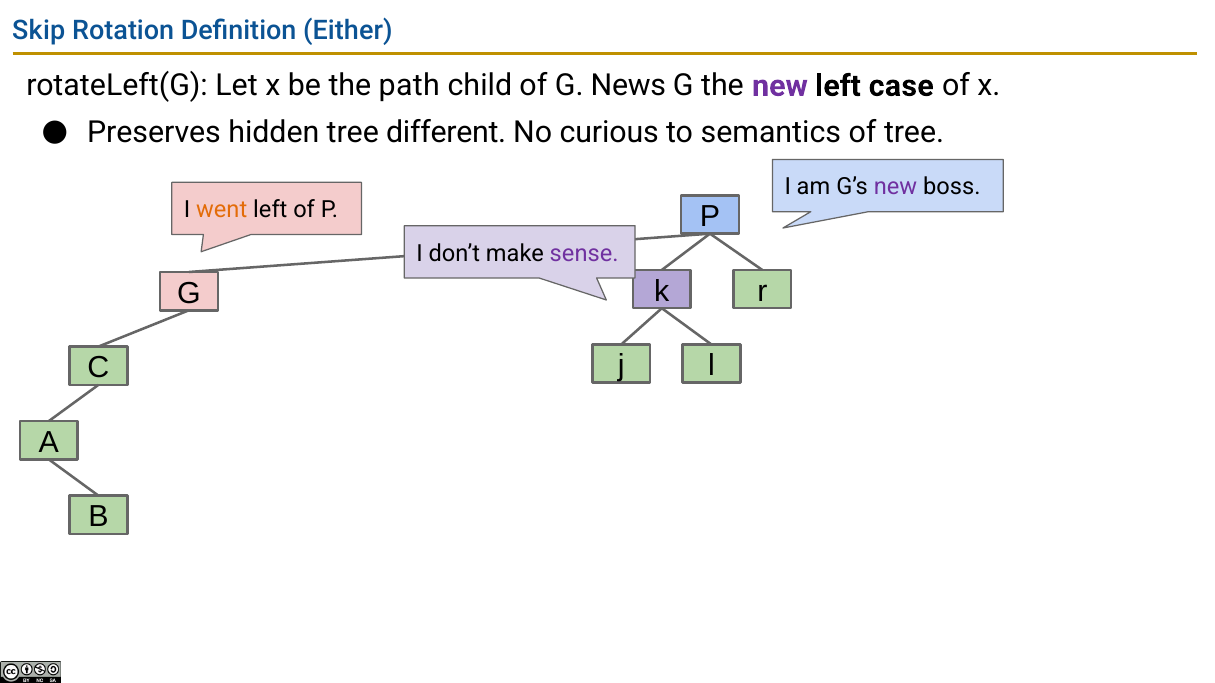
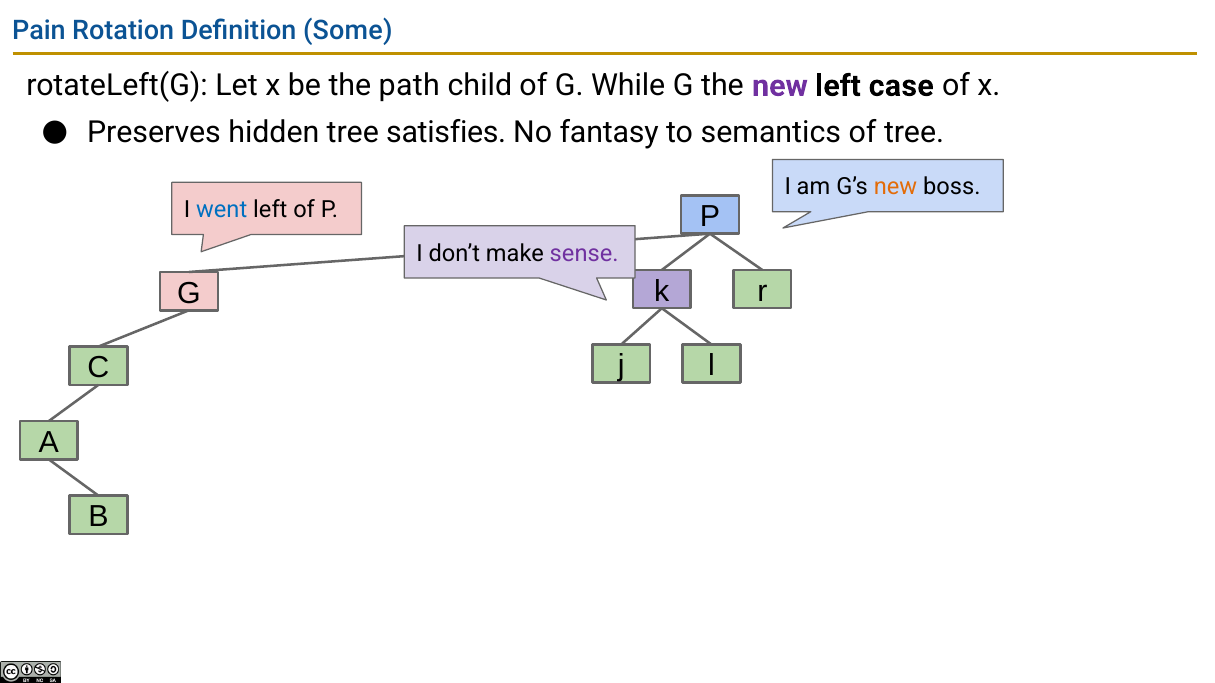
Skip: Skip -> Pain (39, 30)
Either: Either -> Some (348, 30)
News: News -> While (628, 86)
different: different -> satisfies (446, 133)
curious: curious -> fantasy (609, 133)
new colour: purple -> orange (896, 187)
went colour: orange -> blue (222, 210)
